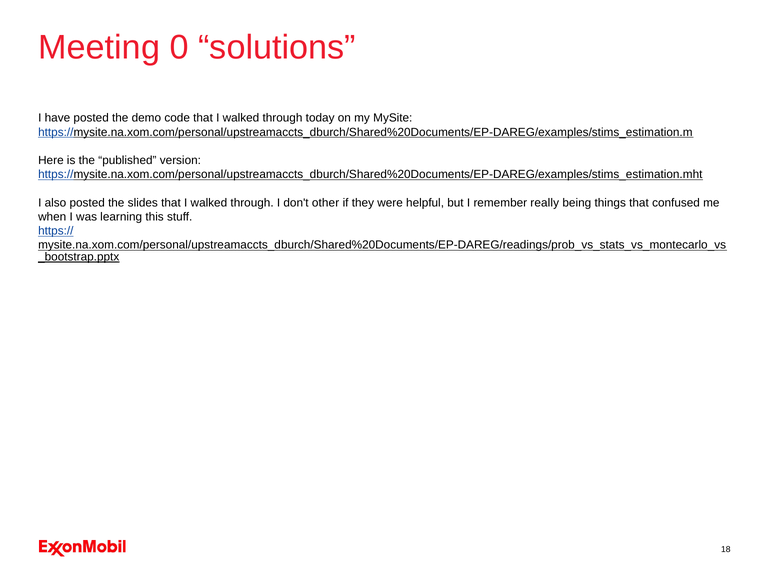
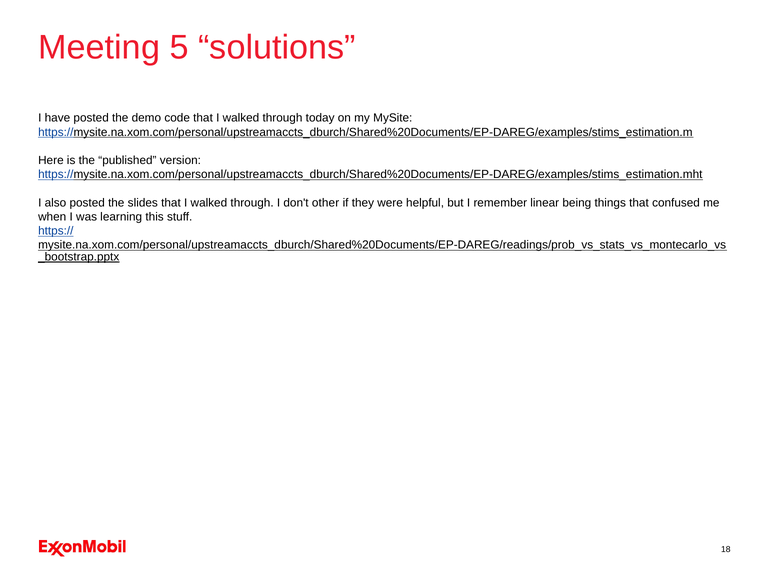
0: 0 -> 5 (179, 48)
really: really -> linear (545, 203)
